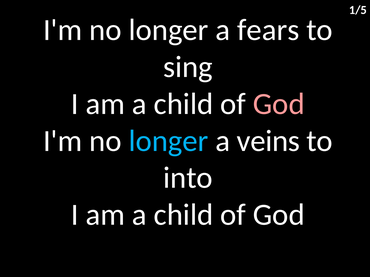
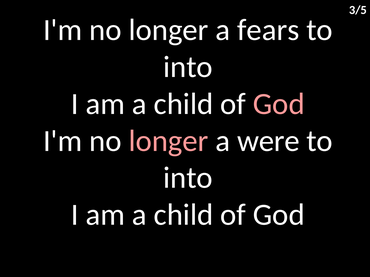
1/5: 1/5 -> 3/5 (358, 10)
sing: sing -> into (188, 67)
longer colour: light blue -> pink (168, 141)
veins: veins -> were (268, 141)
